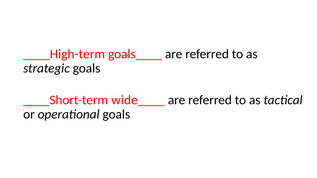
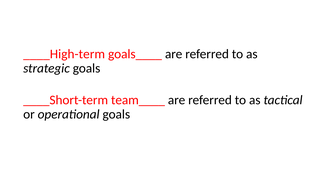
wide____: wide____ -> team____ (138, 100)
